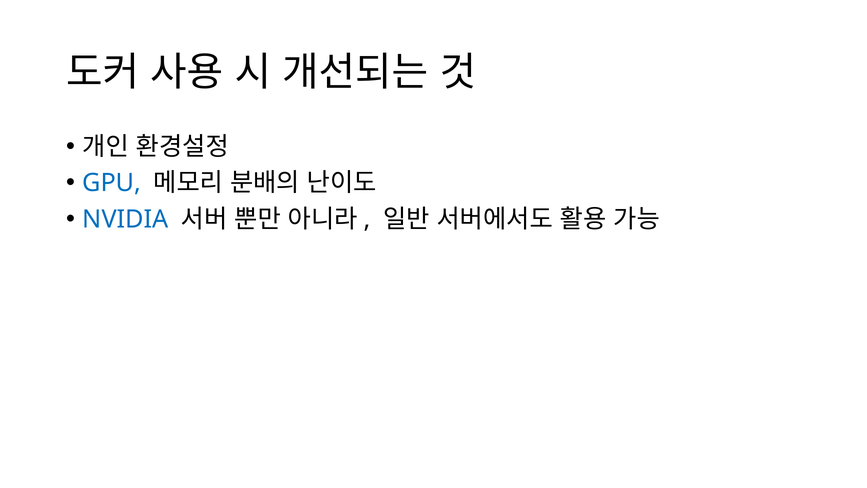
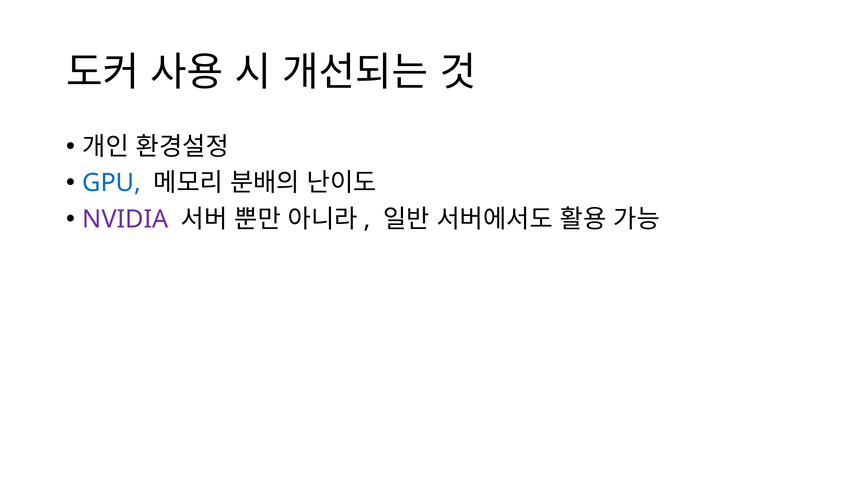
NVIDIA colour: blue -> purple (125, 219)
